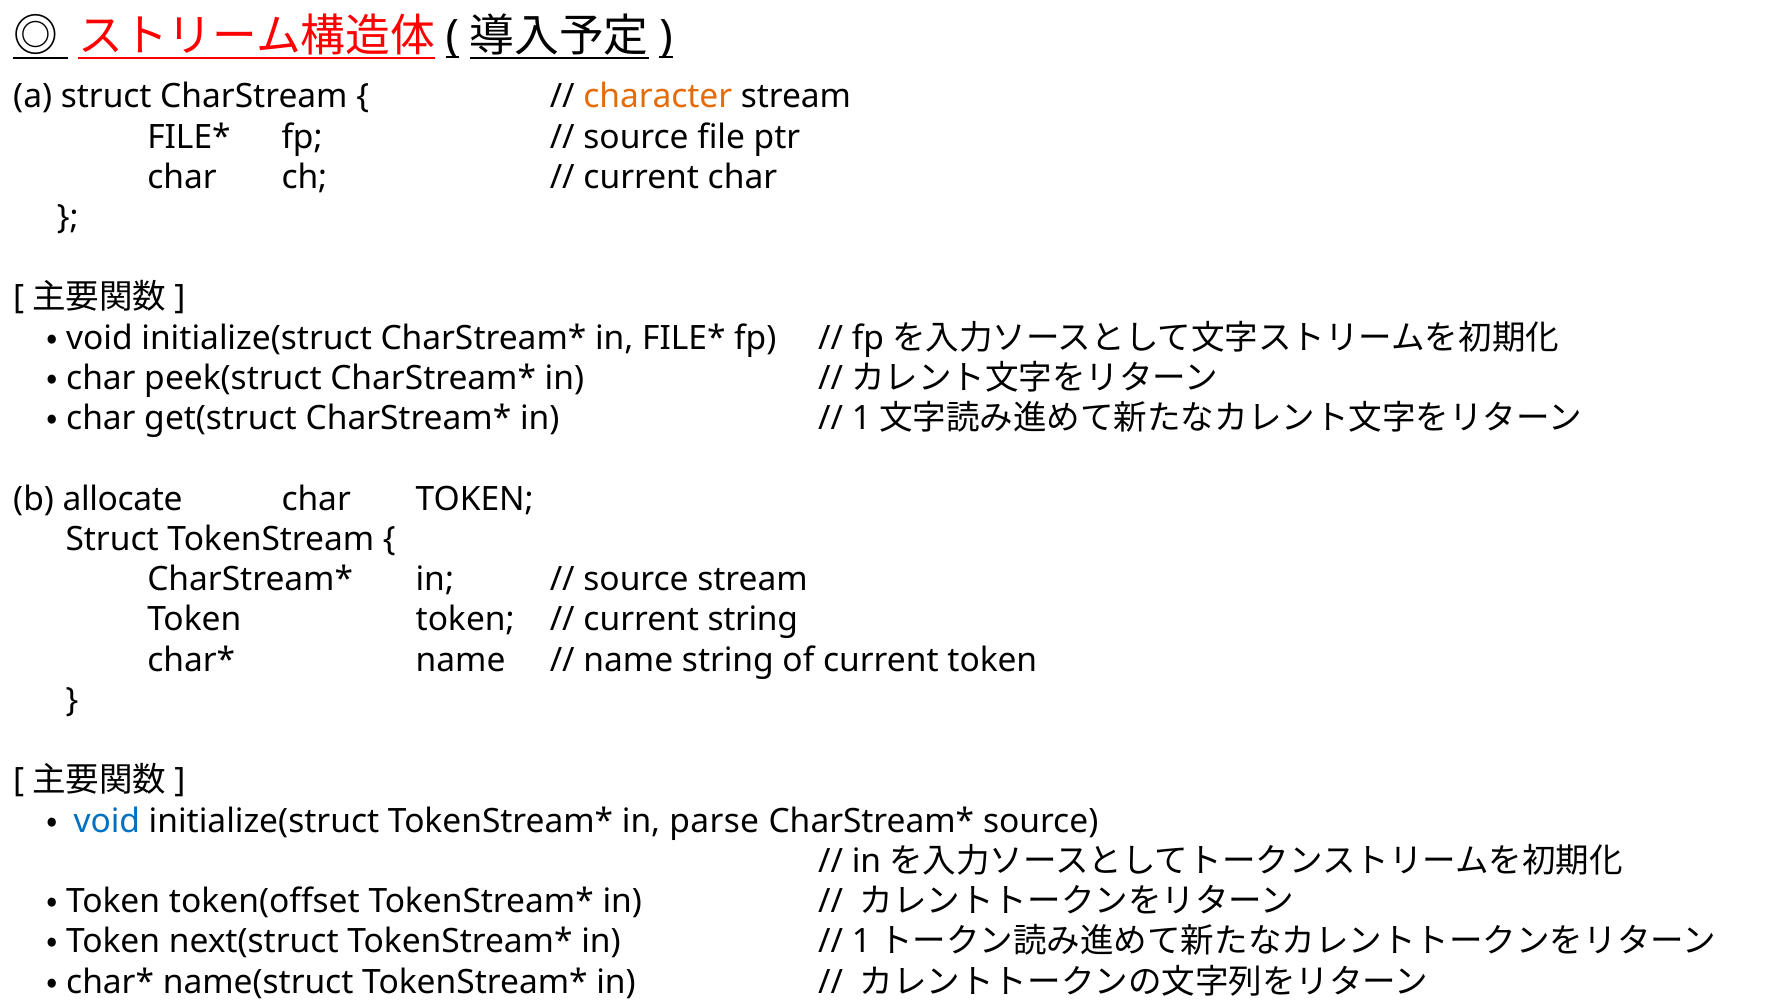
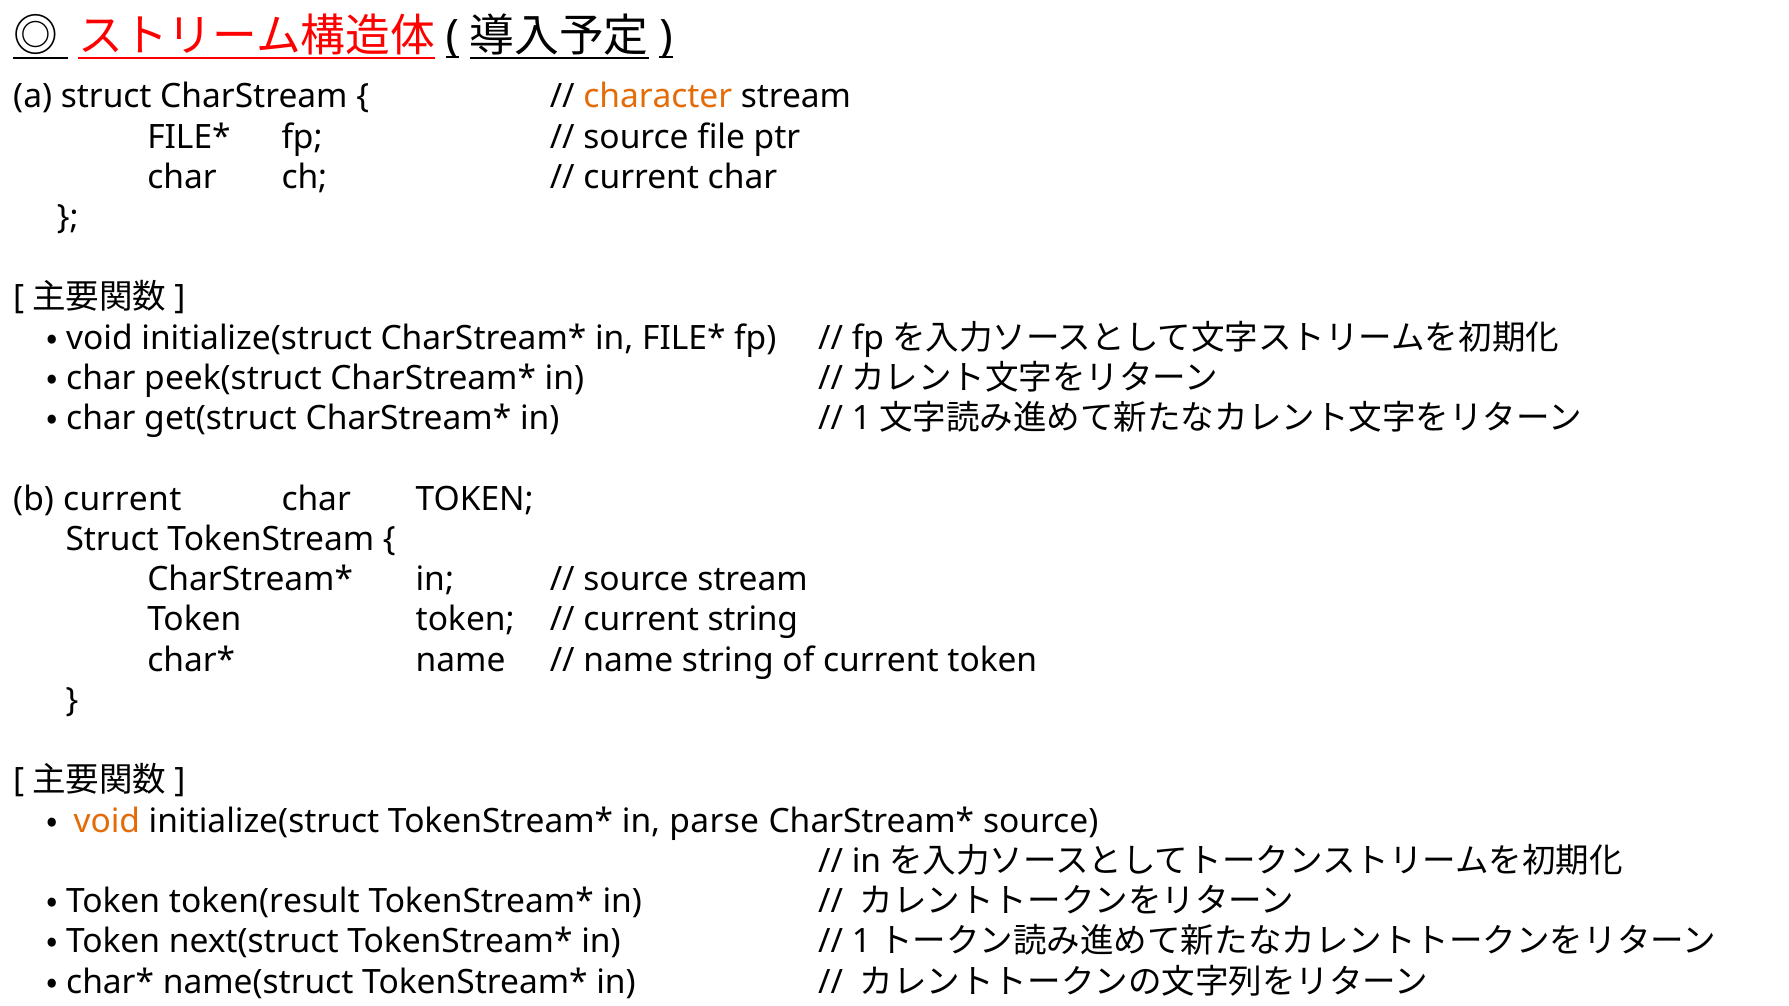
b allocate: allocate -> current (122, 499)
void colour: blue -> orange (107, 821)
token(offset: token(offset -> token(result (264, 902)
